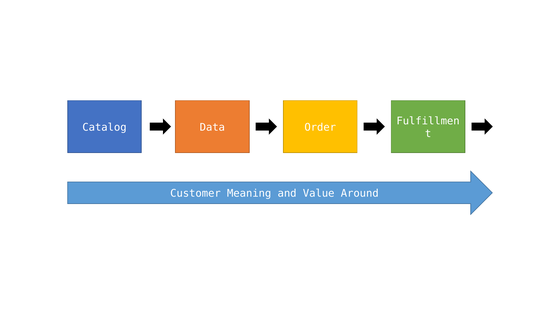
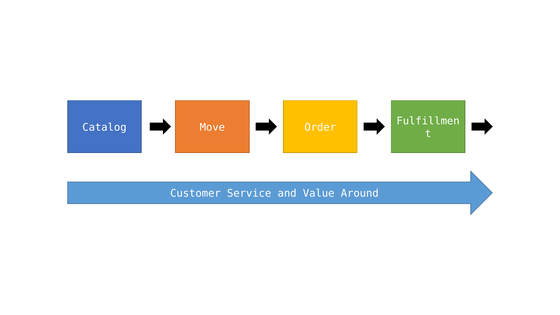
Data: Data -> Move (212, 127)
Meaning: Meaning -> Service (249, 194)
